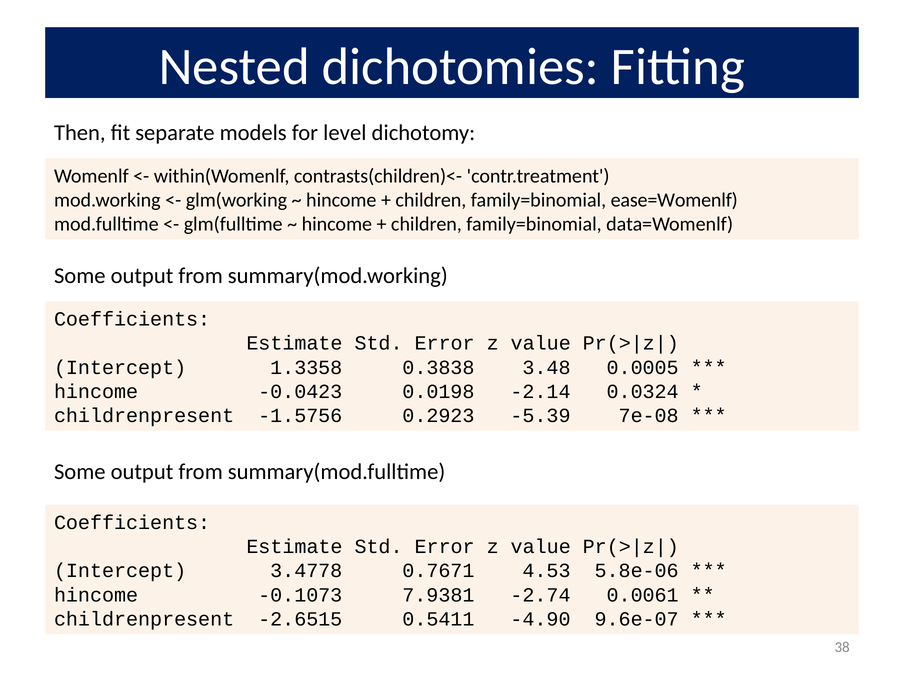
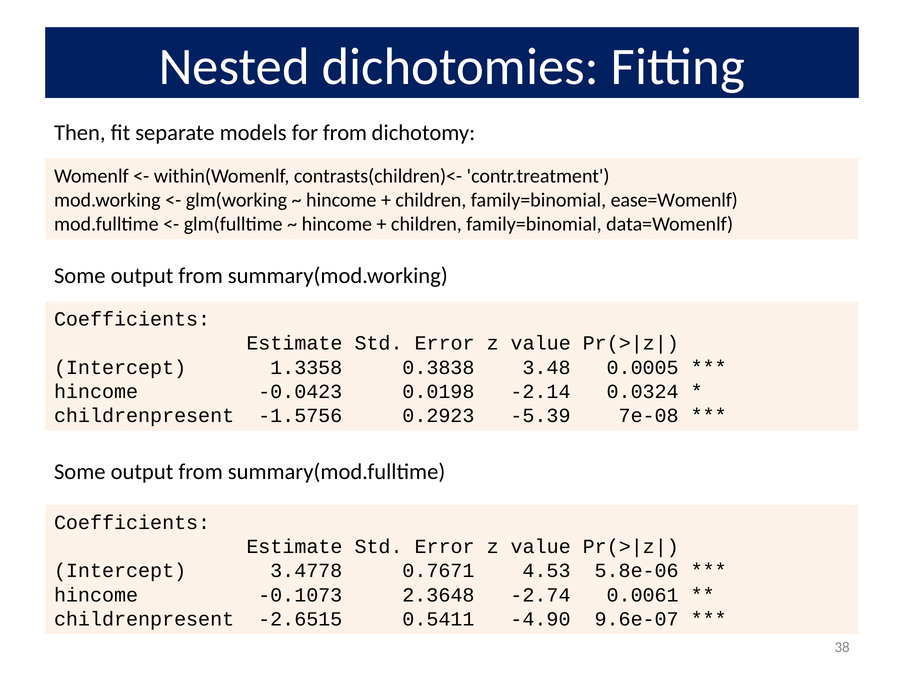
for level: level -> from (345, 133)
7.9381: 7.9381 -> 2.3648 (438, 595)
